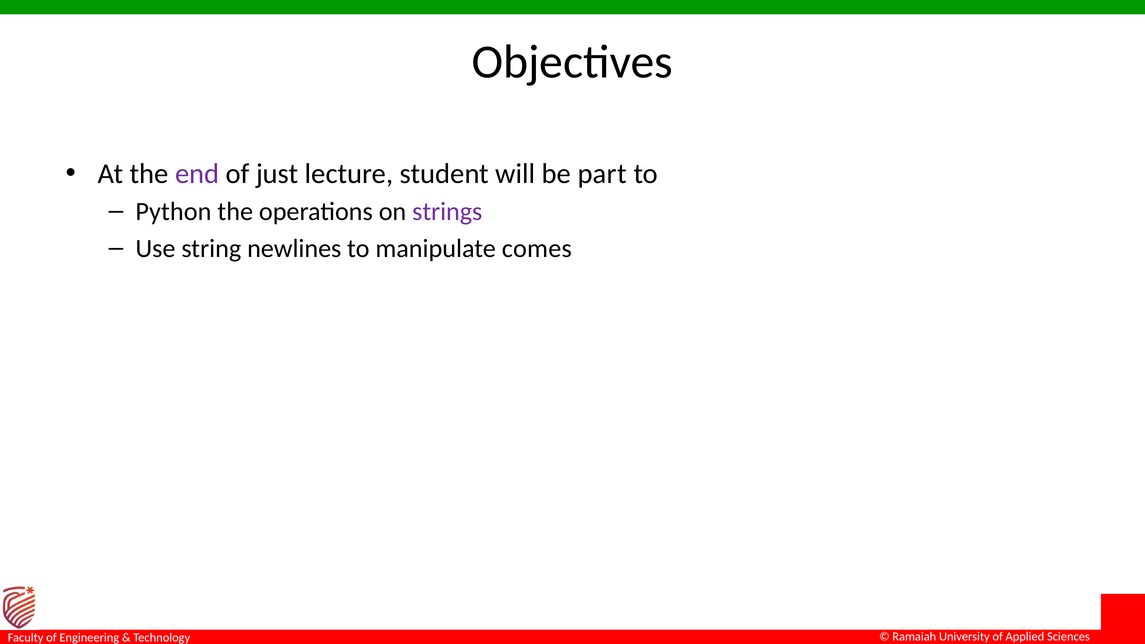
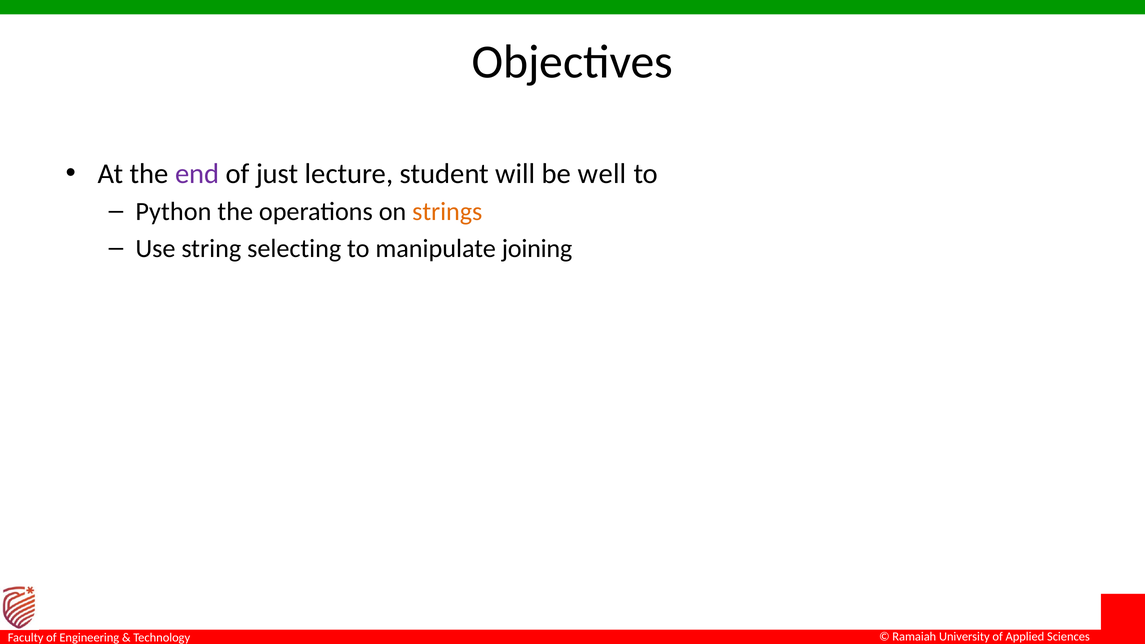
part: part -> well (602, 174)
strings colour: purple -> orange (447, 212)
newlines: newlines -> selecting (294, 248)
comes: comes -> joining (537, 248)
